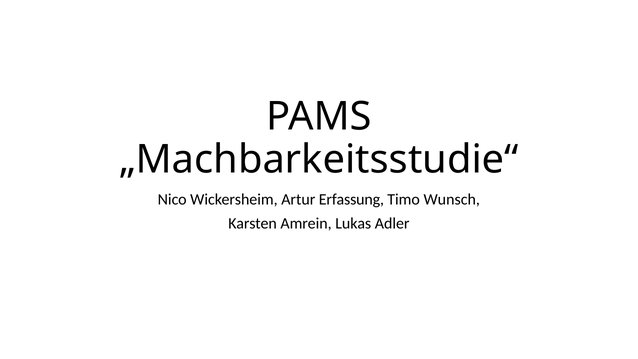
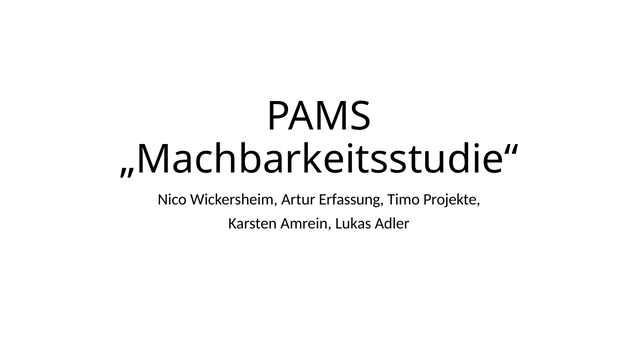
Wunsch: Wunsch -> Projekte (452, 199)
